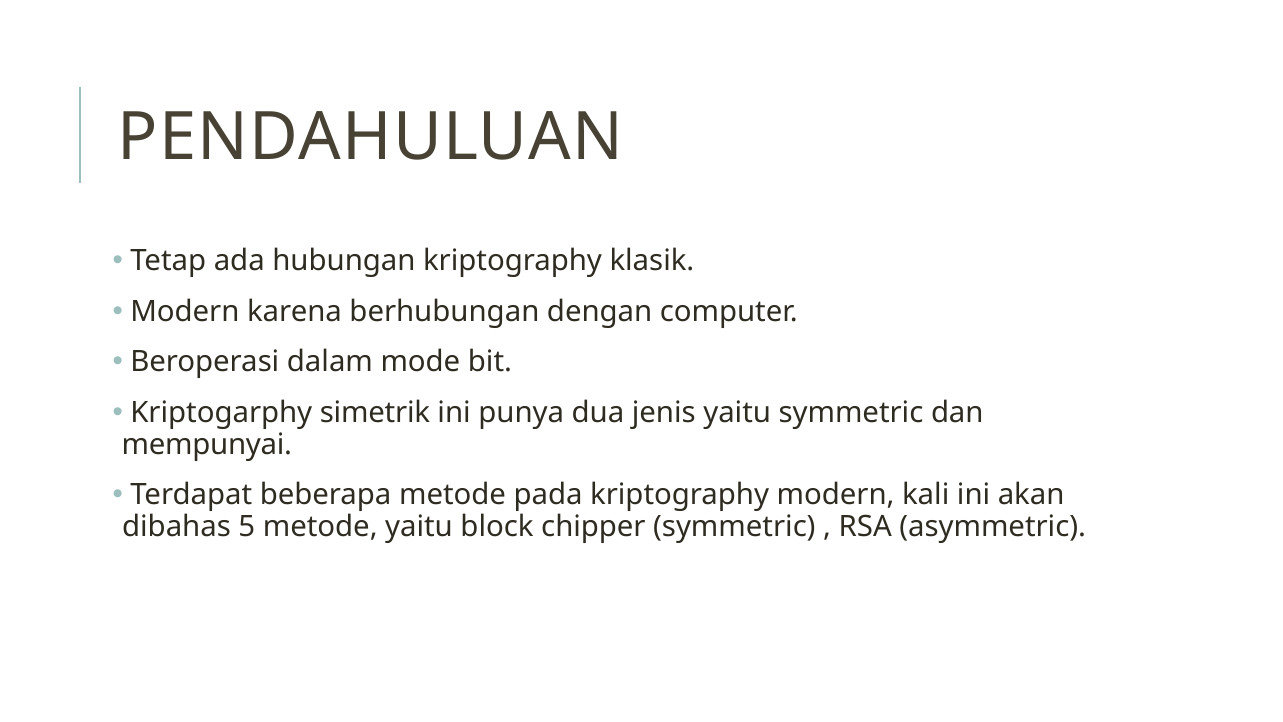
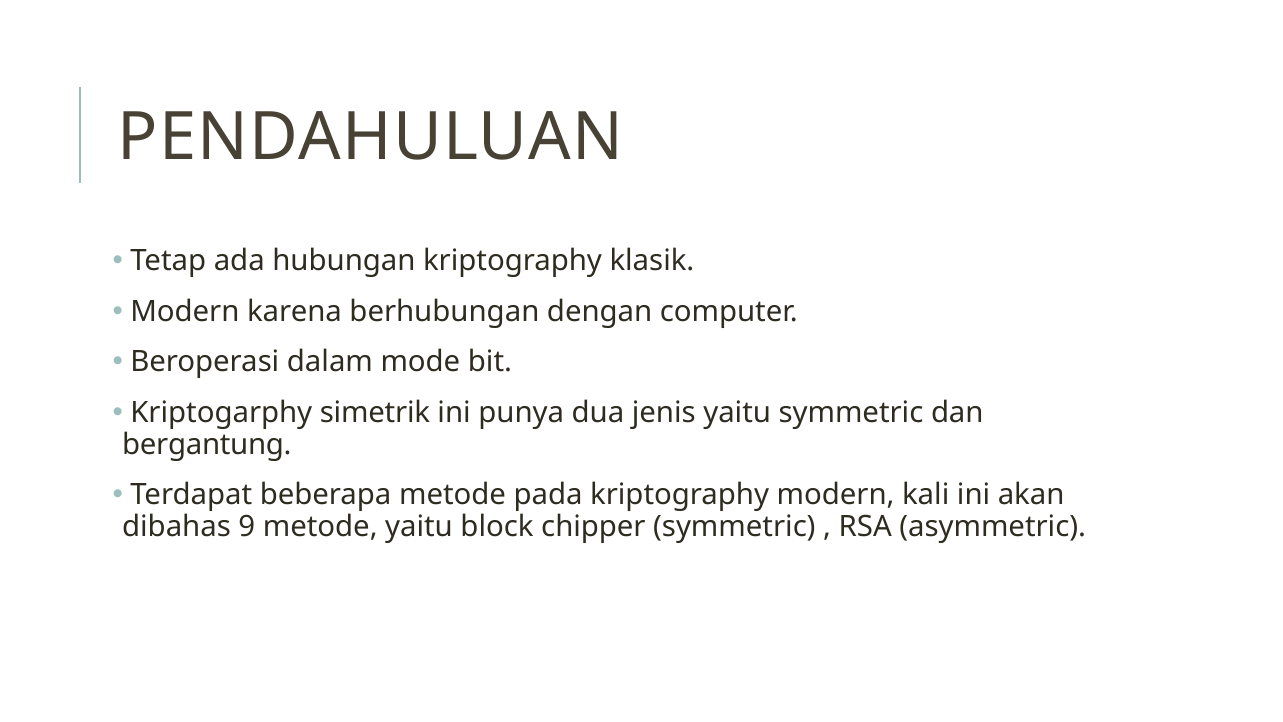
mempunyai: mempunyai -> bergantung (207, 444)
5: 5 -> 9 (247, 526)
